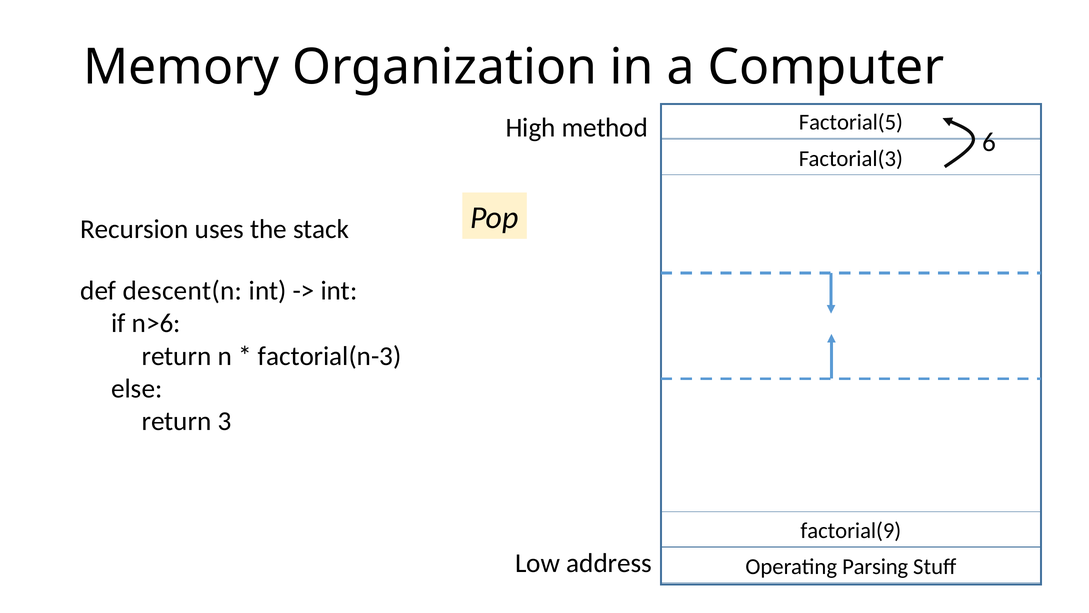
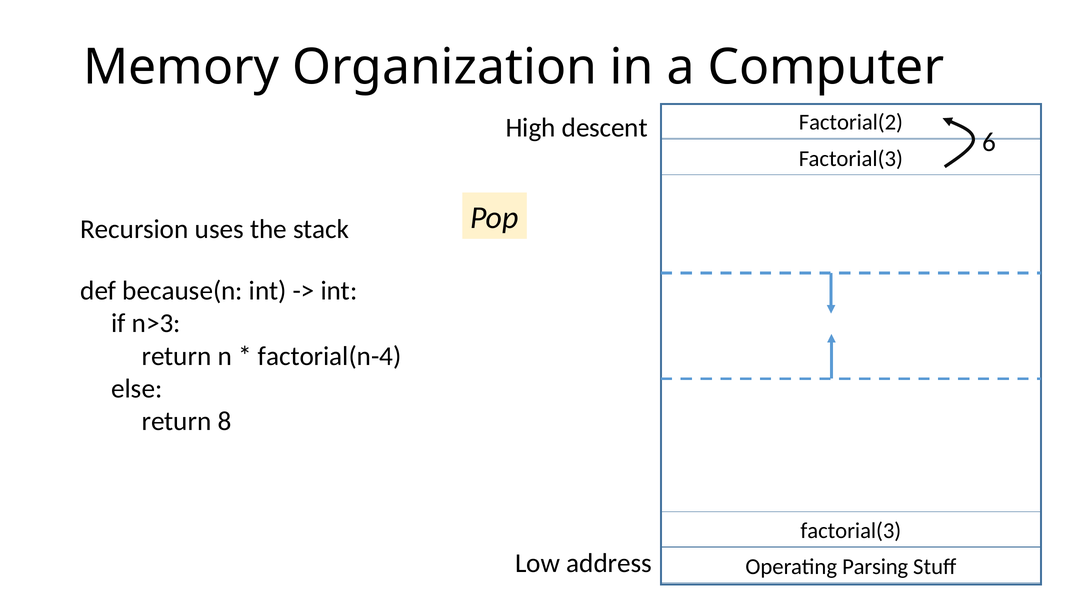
Factorial(5: Factorial(5 -> Factorial(2 (851, 122)
method: method -> descent (605, 128)
descent(n: descent(n -> because(n (183, 290)
n>6: n>6 -> n>3 (156, 323)
factorial(n-3: factorial(n-3 -> factorial(n-4 (330, 356)
3: 3 -> 8 (225, 421)
factorial(9: factorial(9 -> factorial(3 (851, 530)
